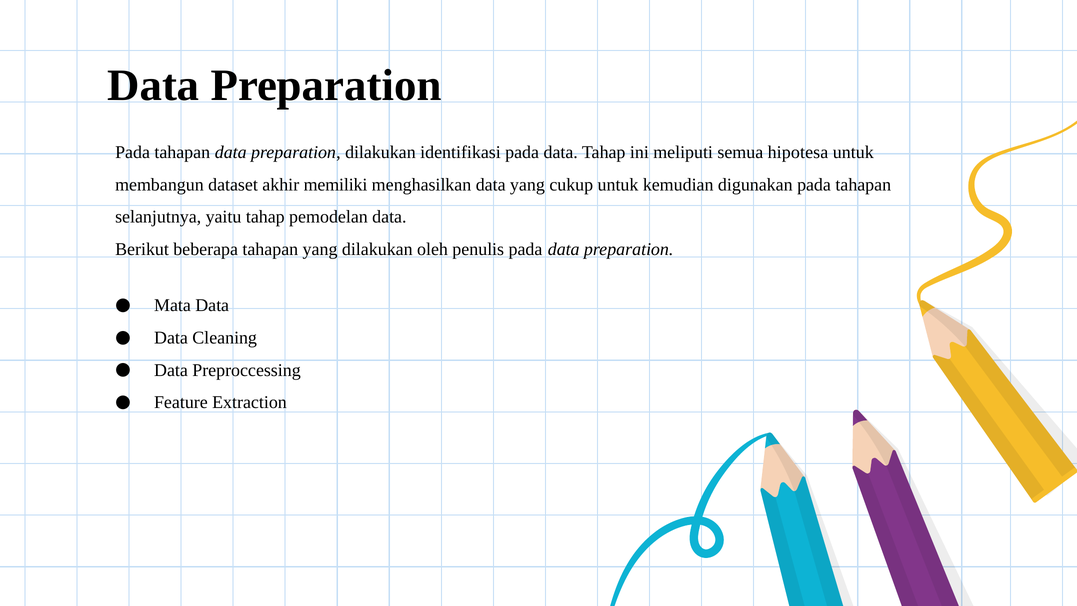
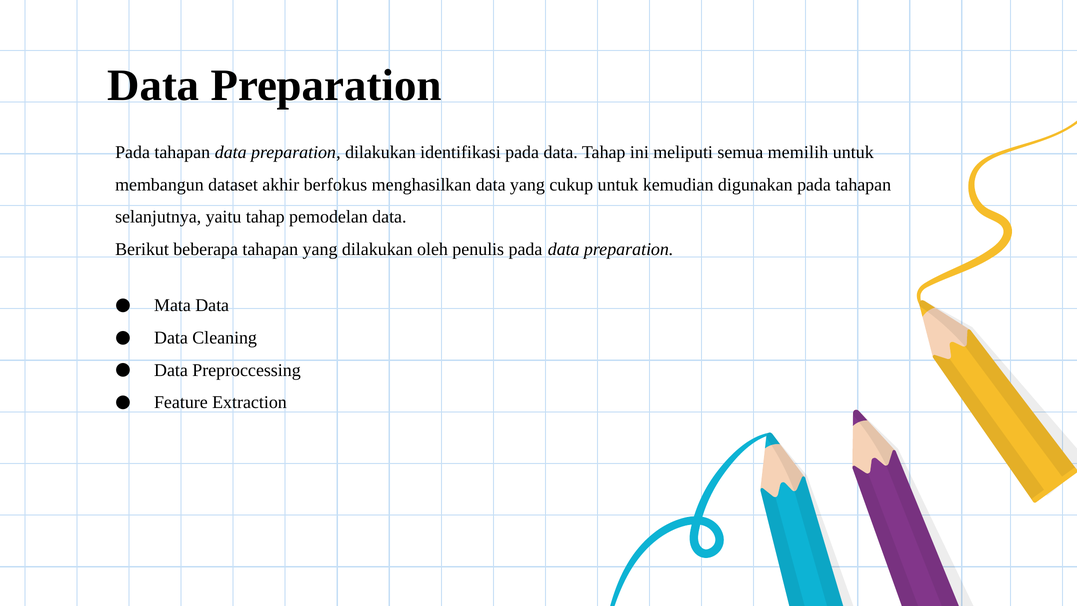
hipotesa: hipotesa -> memilih (798, 152)
memiliki: memiliki -> berfokus (335, 185)
